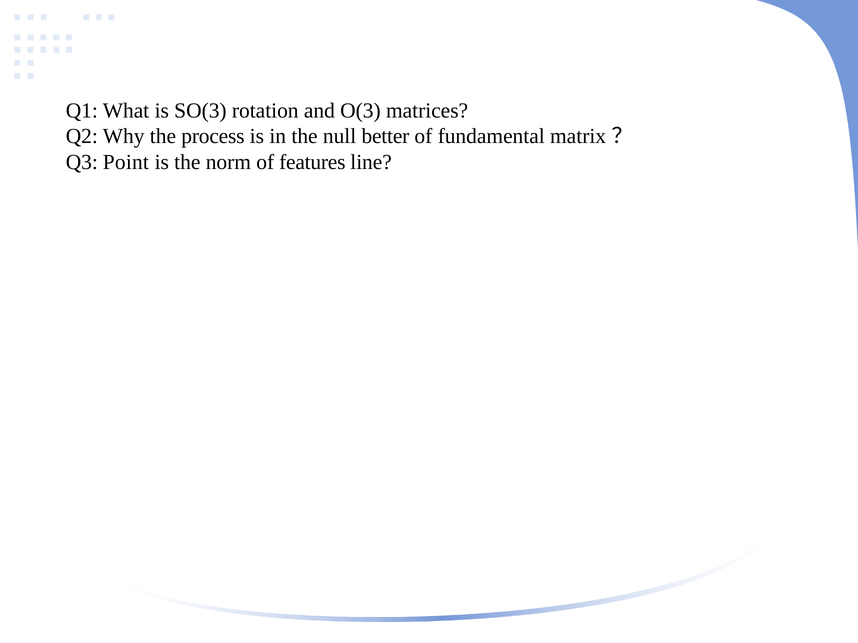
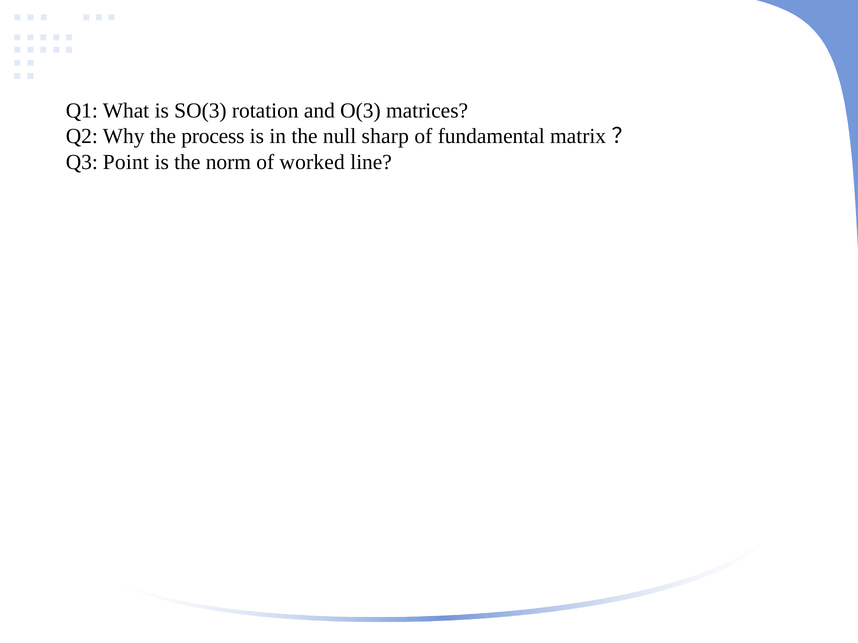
better: better -> sharp (385, 136)
features: features -> worked (312, 162)
